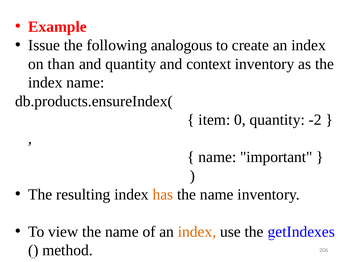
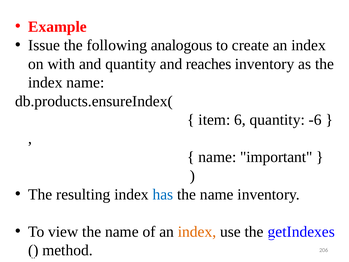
than: than -> with (61, 64)
context: context -> reaches (209, 64)
0: 0 -> 6 (240, 120)
-2: -2 -> -6 (315, 120)
has colour: orange -> blue (163, 194)
